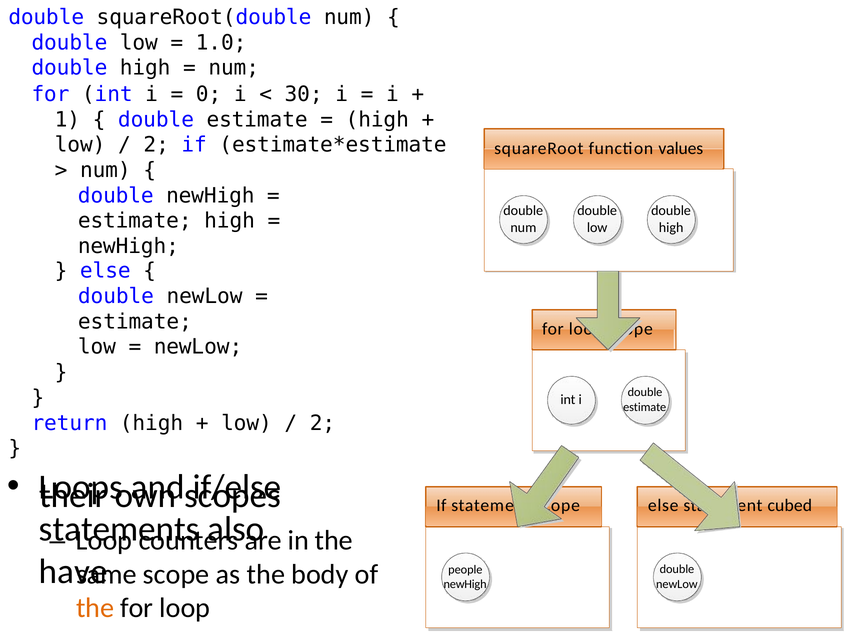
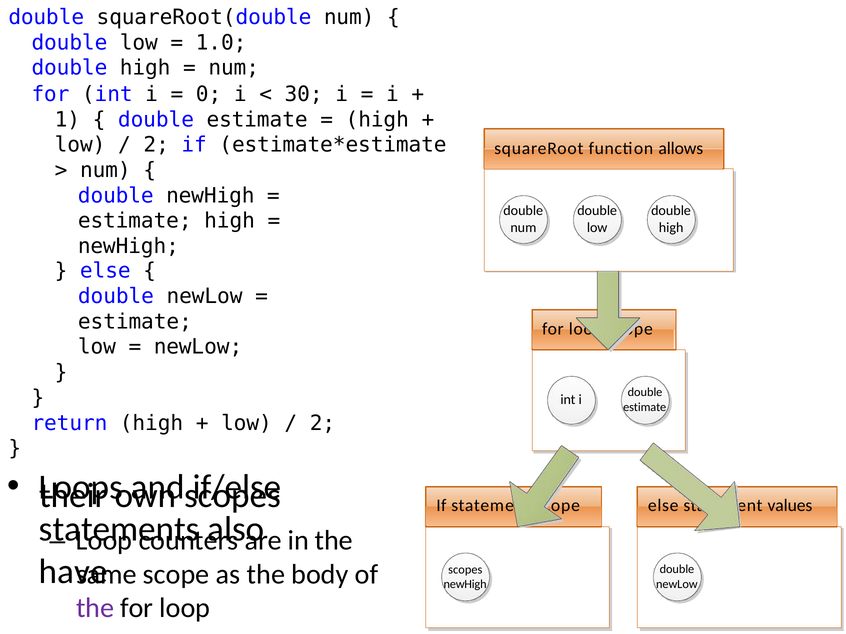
values: values -> allows (681, 148)
cubed: cubed -> values (790, 506)
people: people -> scopes (465, 570)
the colour: orange -> purple (95, 609)
